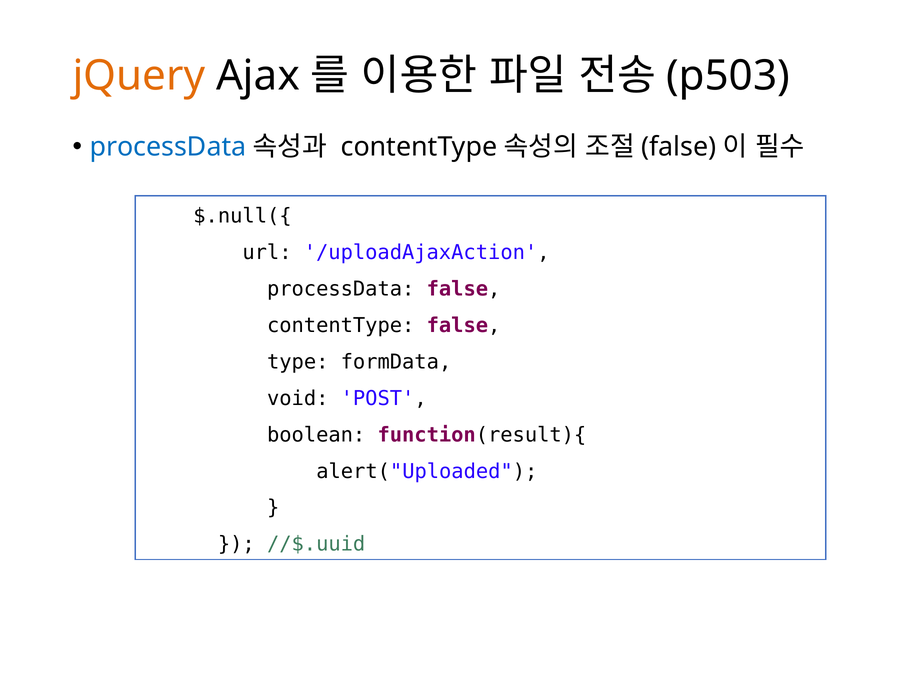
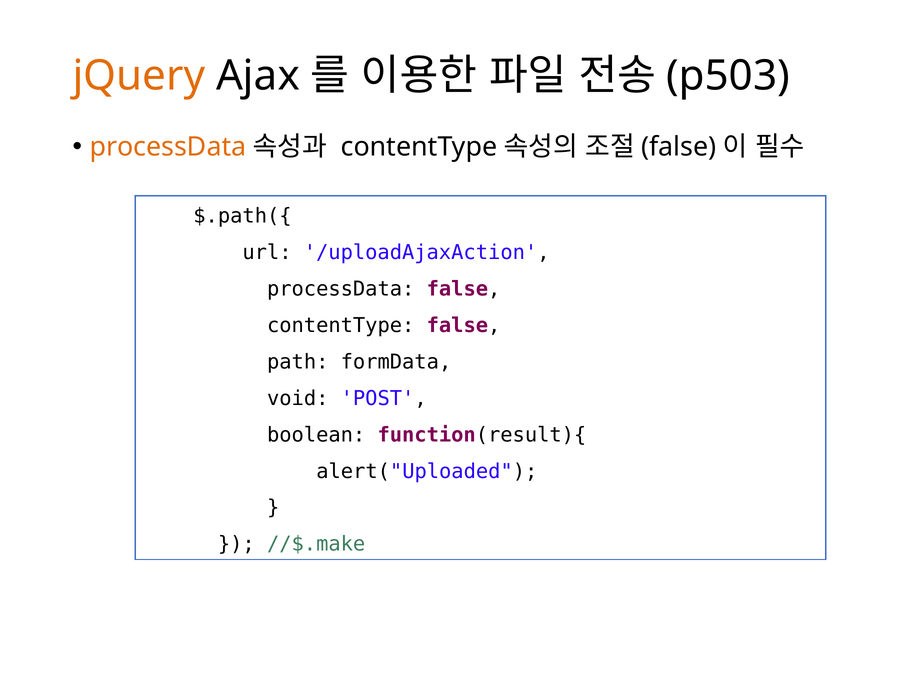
processData colour: blue -> orange (168, 147)
$.null({: $.null({ -> $.path({ (242, 216)
type: type -> path (298, 362)
//$.uuid: //$.uuid -> //$.make (316, 544)
